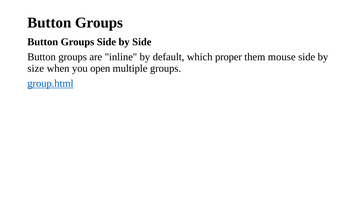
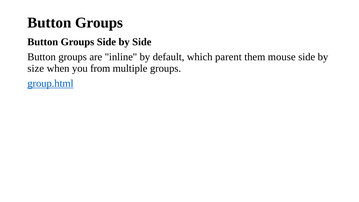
proper: proper -> parent (228, 57)
open: open -> from (100, 68)
